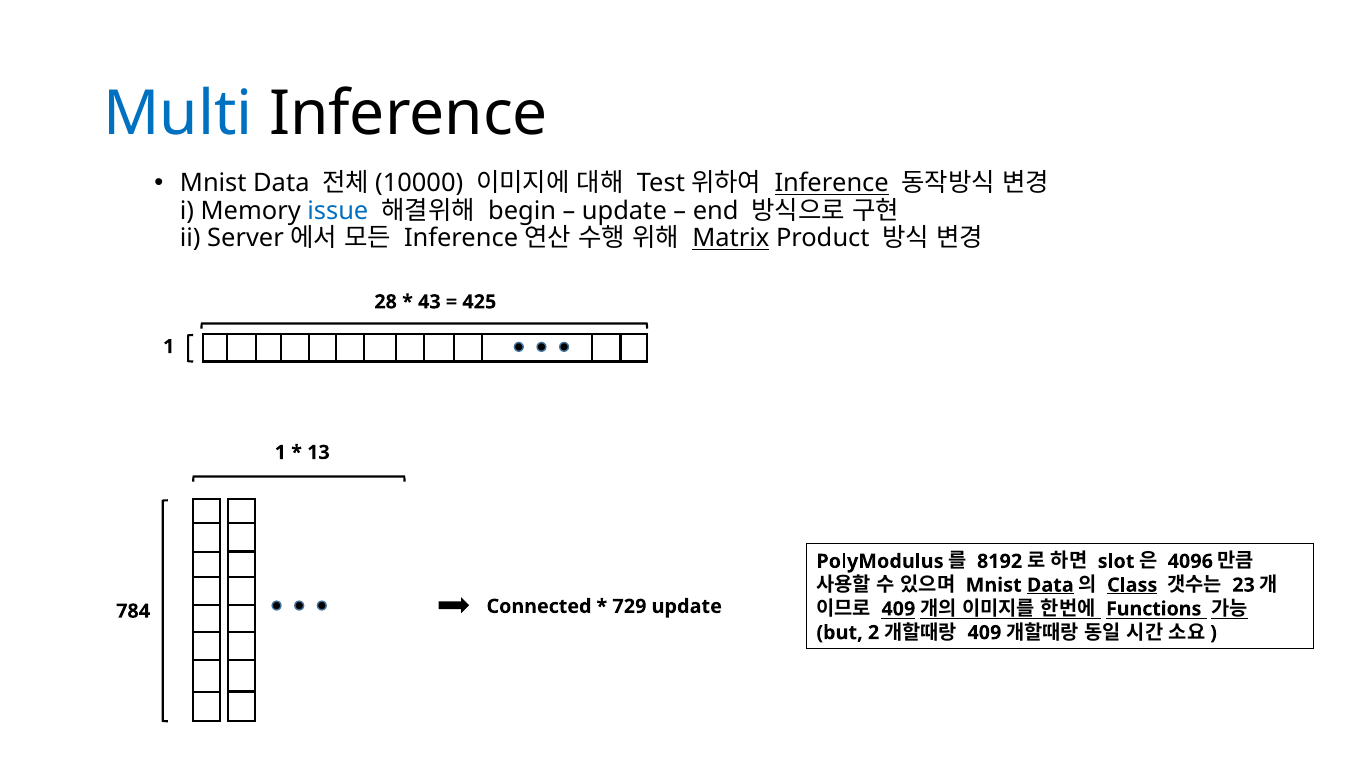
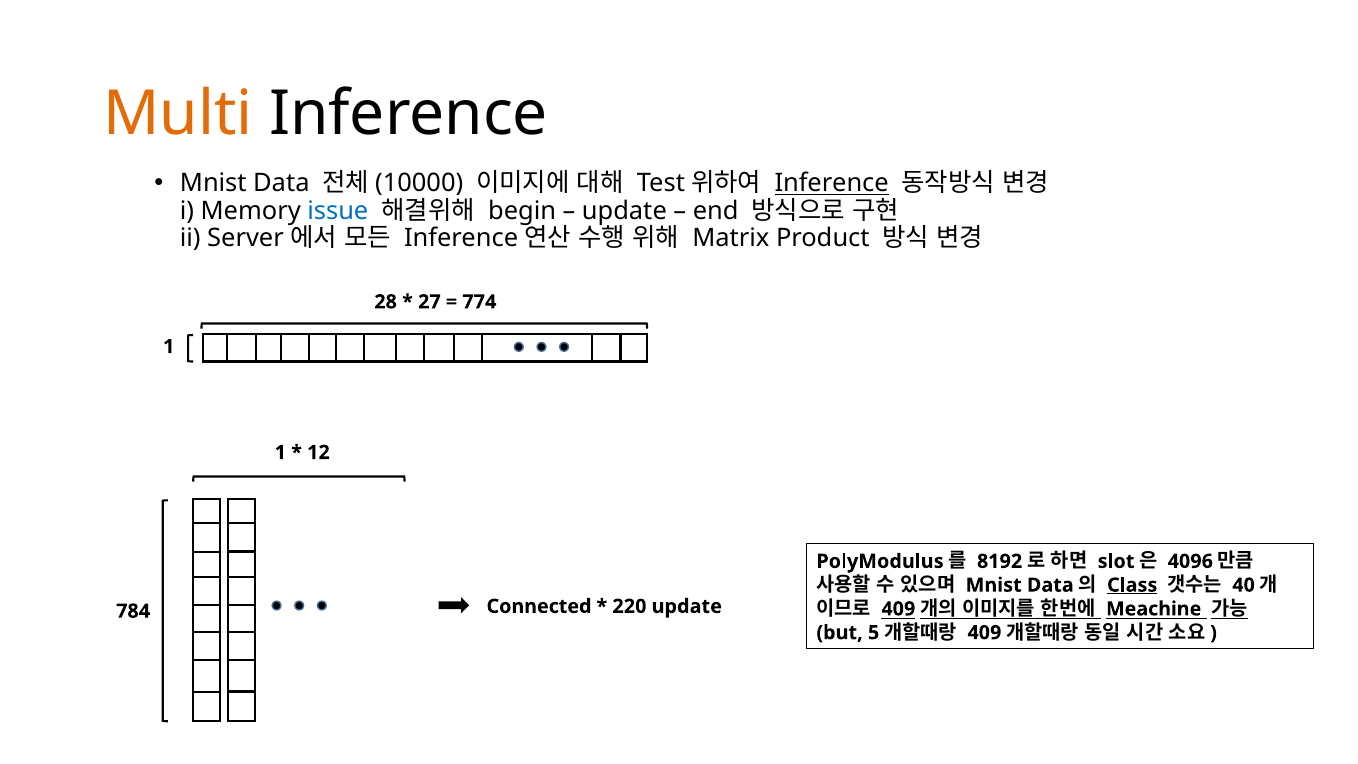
Multi colour: blue -> orange (178, 114)
Matrix underline: present -> none (731, 238)
43: 43 -> 27 (429, 302)
425: 425 -> 774 (479, 302)
13: 13 -> 12 (318, 452)
Data underline: present -> none (1050, 585)
23: 23 -> 40 (1244, 585)
Functions: Functions -> Meachine (1154, 609)
729: 729 -> 220 (629, 606)
2: 2 -> 5 (874, 633)
